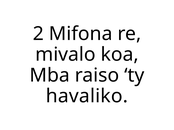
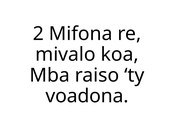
havaliko: havaliko -> voadona (87, 96)
